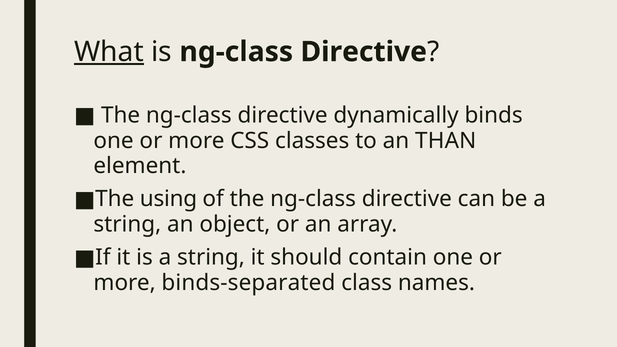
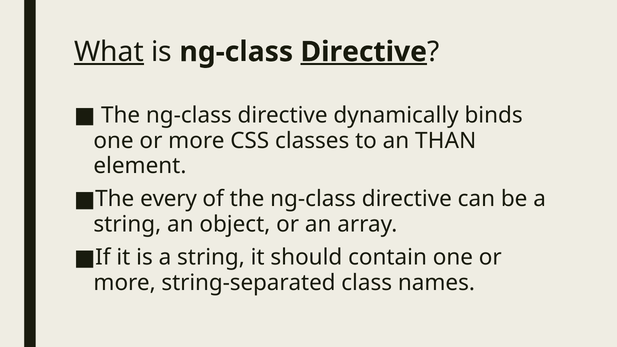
Directive underline: none -> present (364, 52)
using: using -> every (169, 199)
binds-separated: binds-separated -> string-separated (249, 283)
